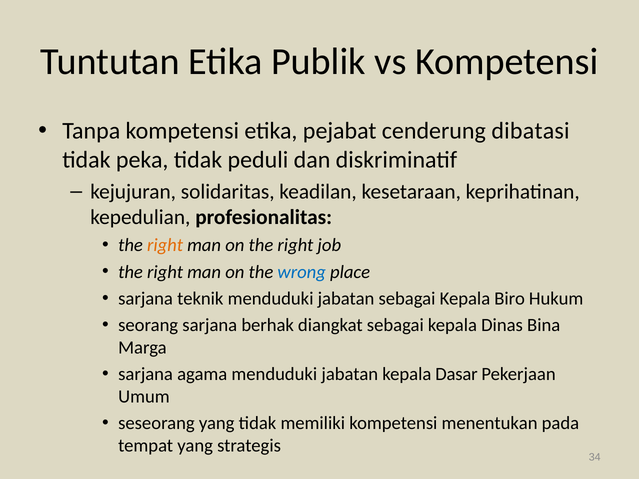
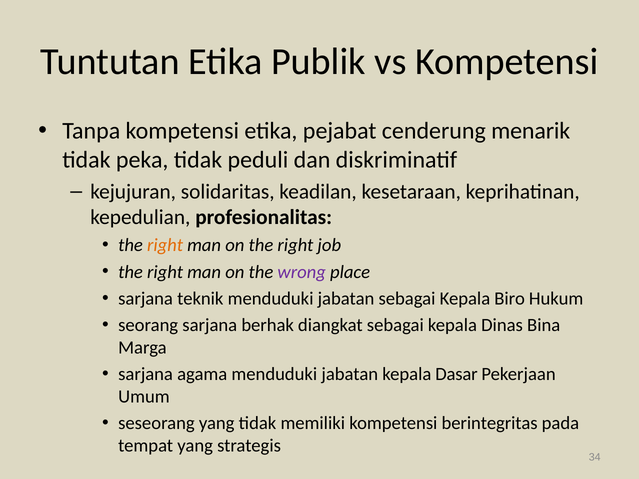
dibatasi: dibatasi -> menarik (531, 131)
wrong colour: blue -> purple (302, 272)
menentukan: menentukan -> berintegritas (490, 423)
